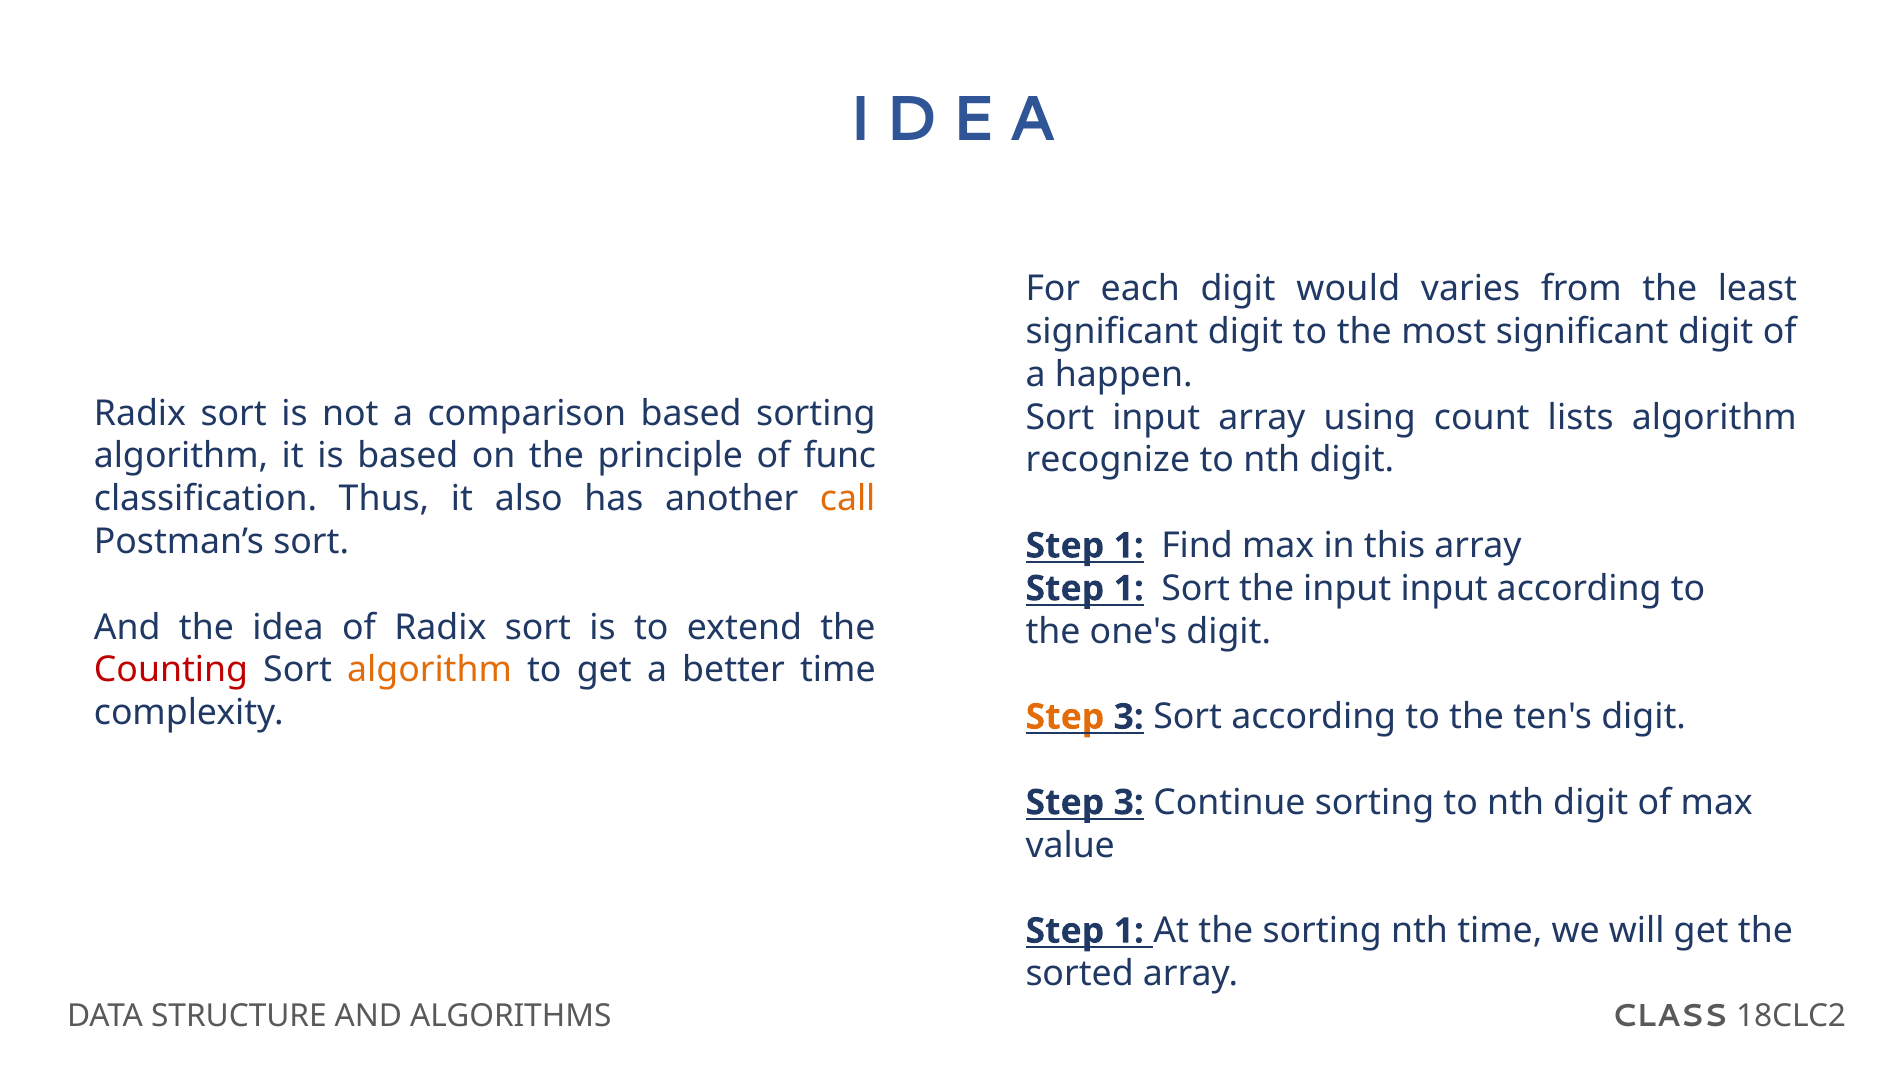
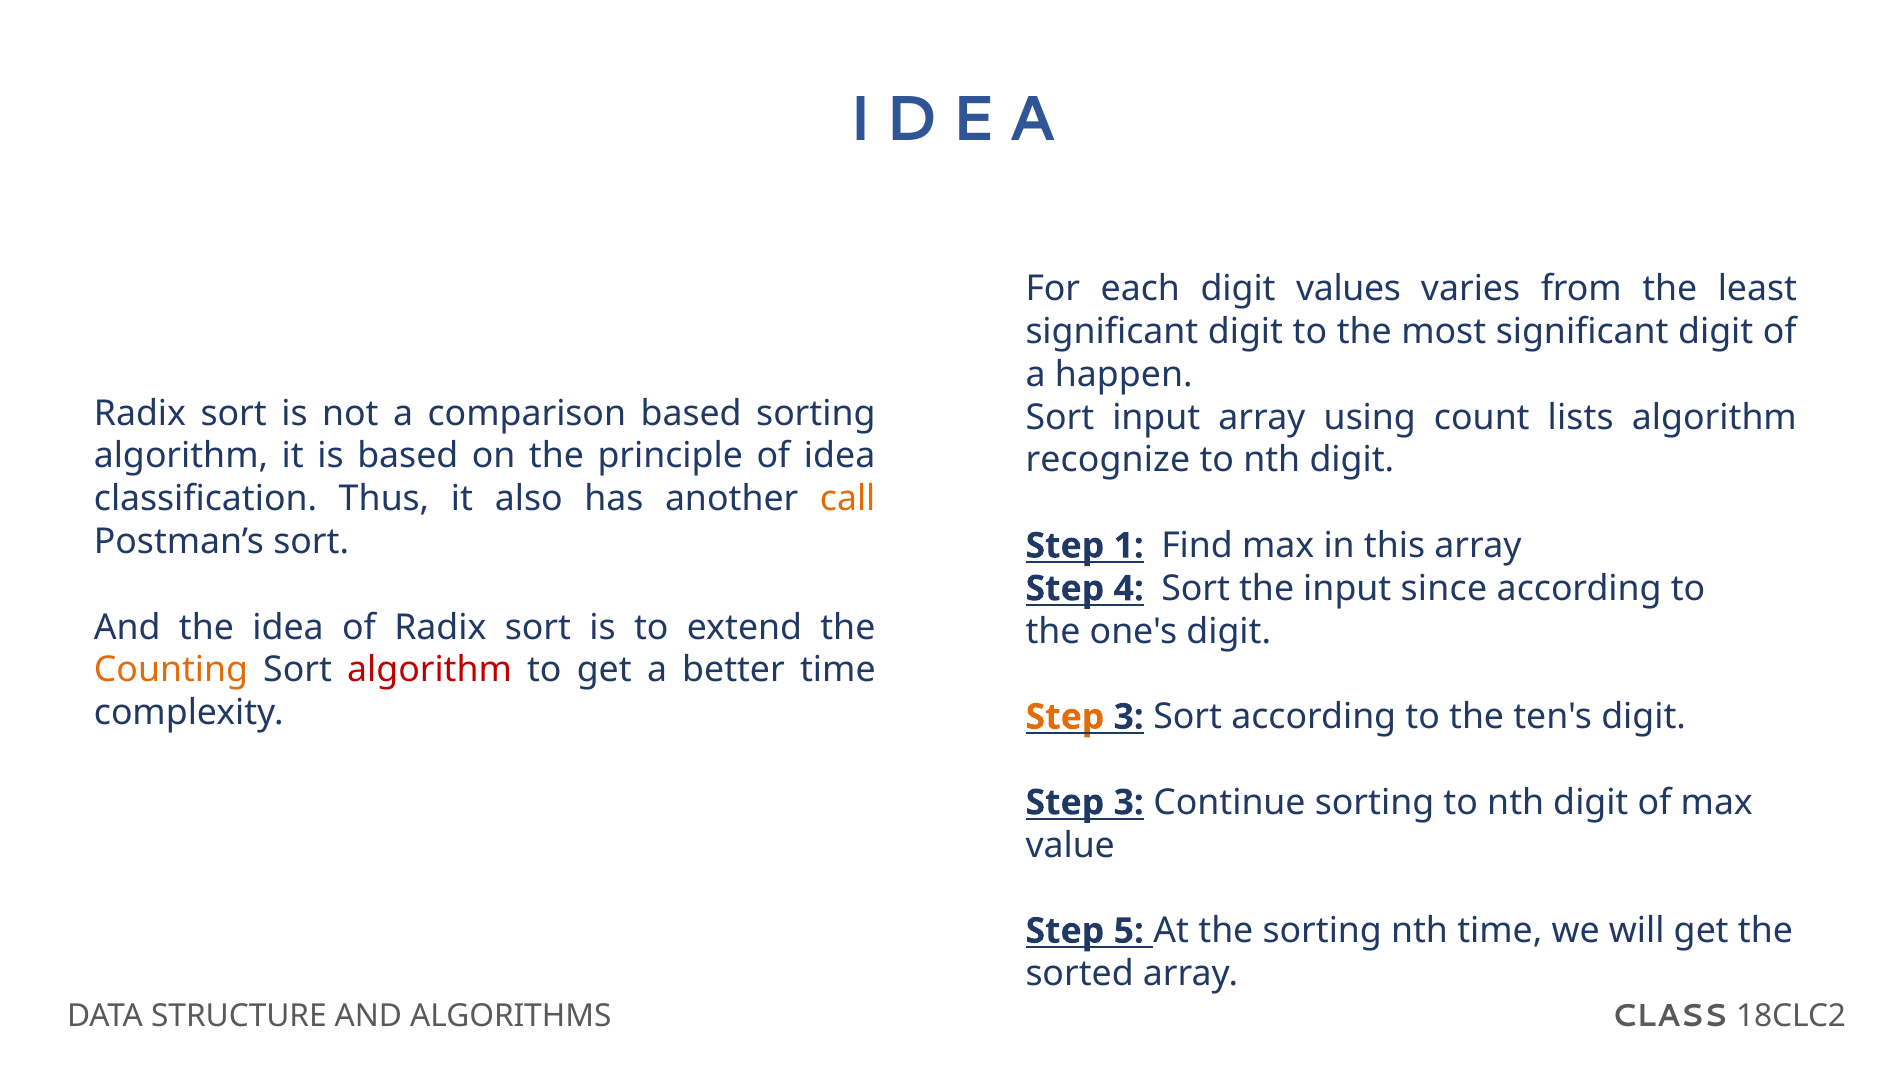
would: would -> values (1349, 289)
of func: func -> idea (840, 456)
1: 1 -> 4 (1129, 588)
input input: input -> since (1444, 588)
Counting colour: red -> orange (171, 670)
algorithm colour: orange -> red (430, 670)
1: 1 -> 5 (1129, 931)
